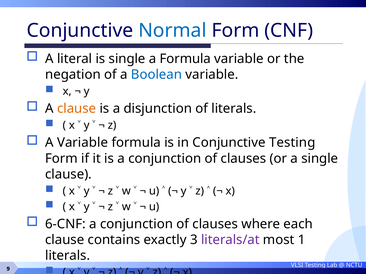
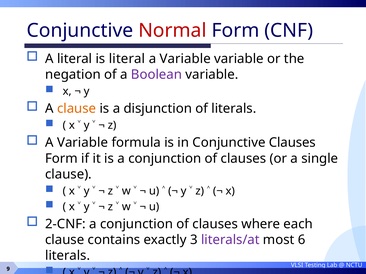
Normal colour: blue -> red (172, 31)
is single: single -> literal (127, 59)
Formula: Formula -> Variable (185, 59)
Boolean colour: blue -> purple (156, 75)
Conjunctive Testing: Testing -> Clauses (292, 143)
6-CNF: 6-CNF -> 2-CNF (65, 224)
1: 1 -> 6 (302, 240)
